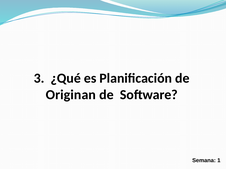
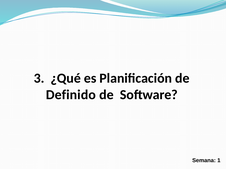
Originan: Originan -> Definido (71, 95)
